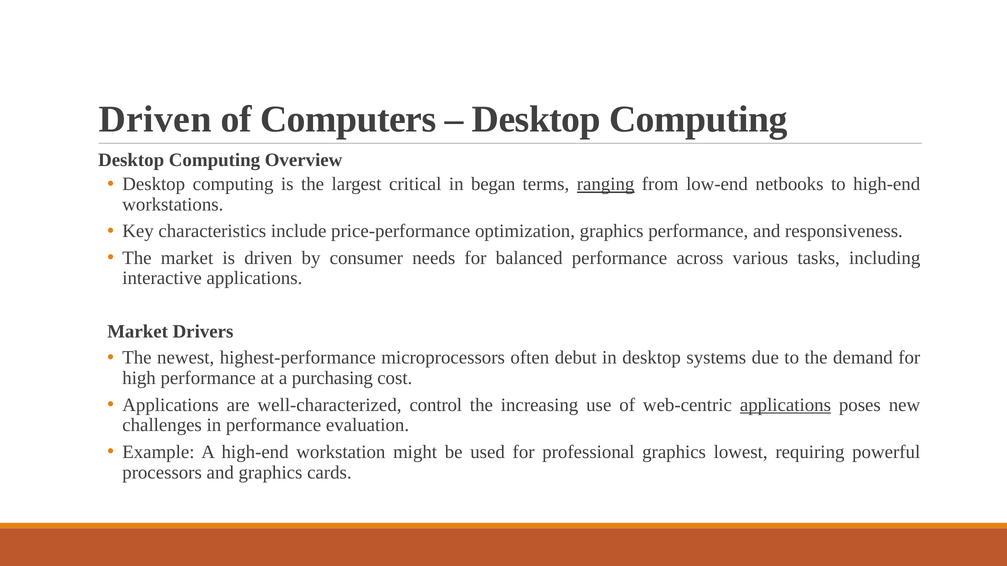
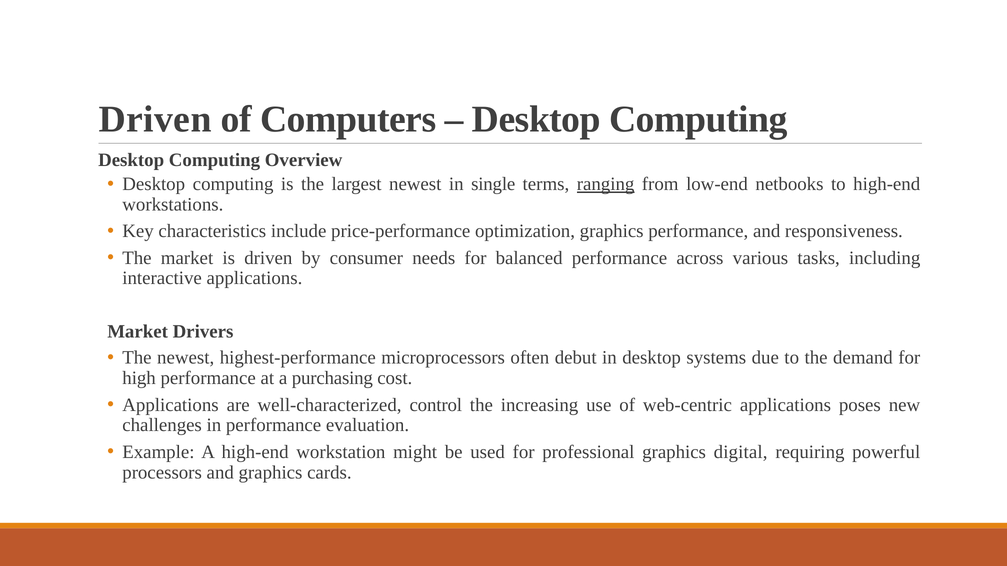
largest critical: critical -> newest (415, 184)
began: began -> single (493, 184)
applications underline: present -> none (785, 405)
lowest: lowest -> digital (741, 452)
